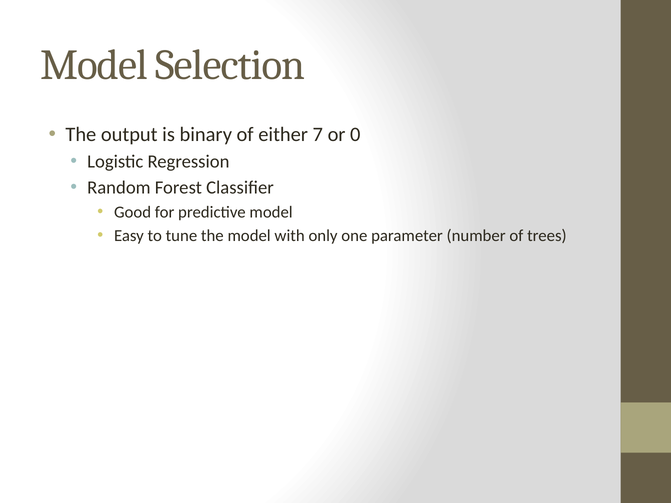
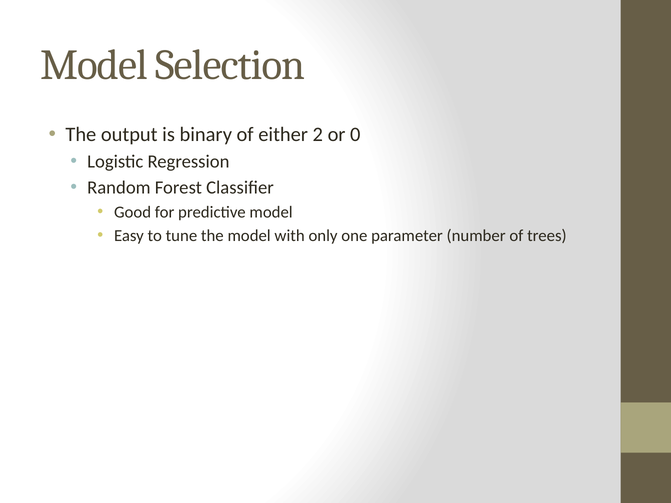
7: 7 -> 2 (318, 135)
